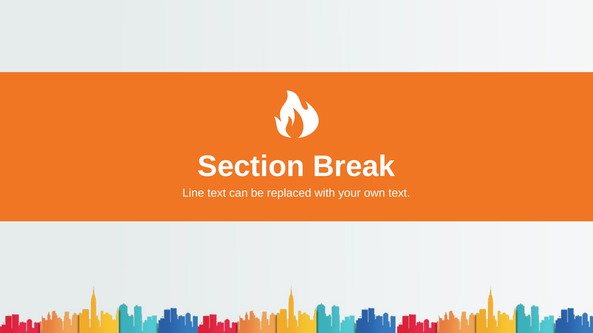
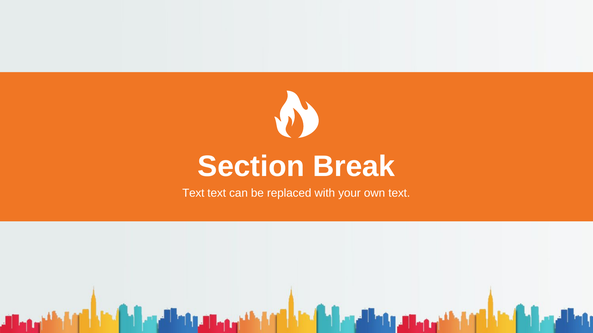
Line: Line -> Text (193, 193)
